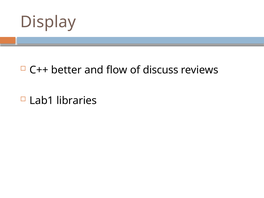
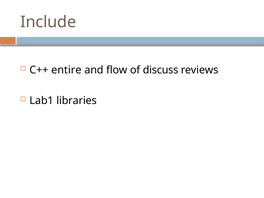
Display: Display -> Include (48, 22)
better: better -> entire (66, 70)
